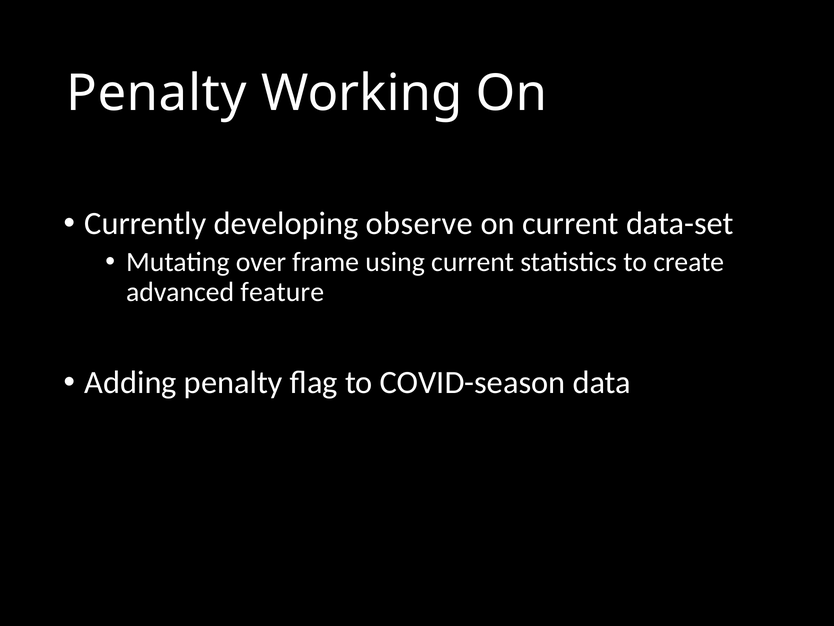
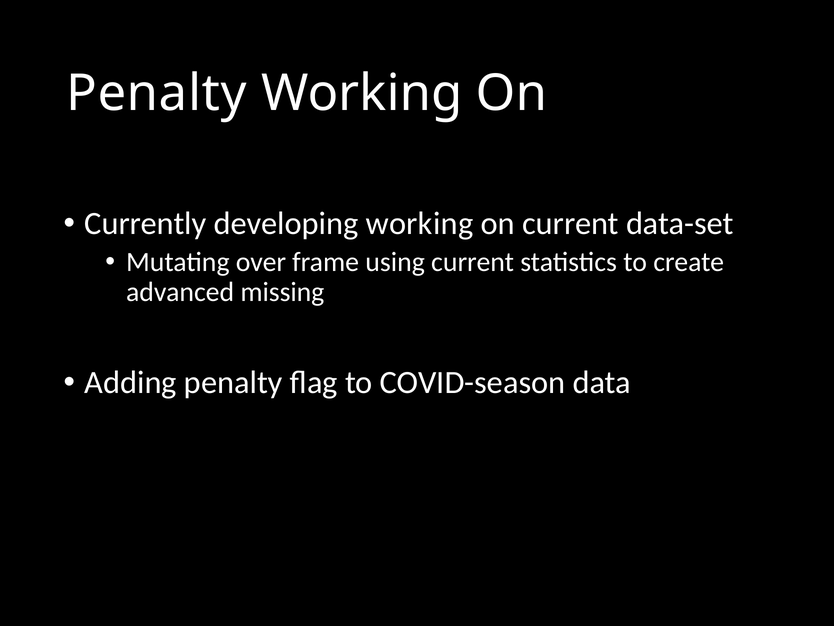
developing observe: observe -> working (419, 223)
feature: feature -> missing (282, 292)
